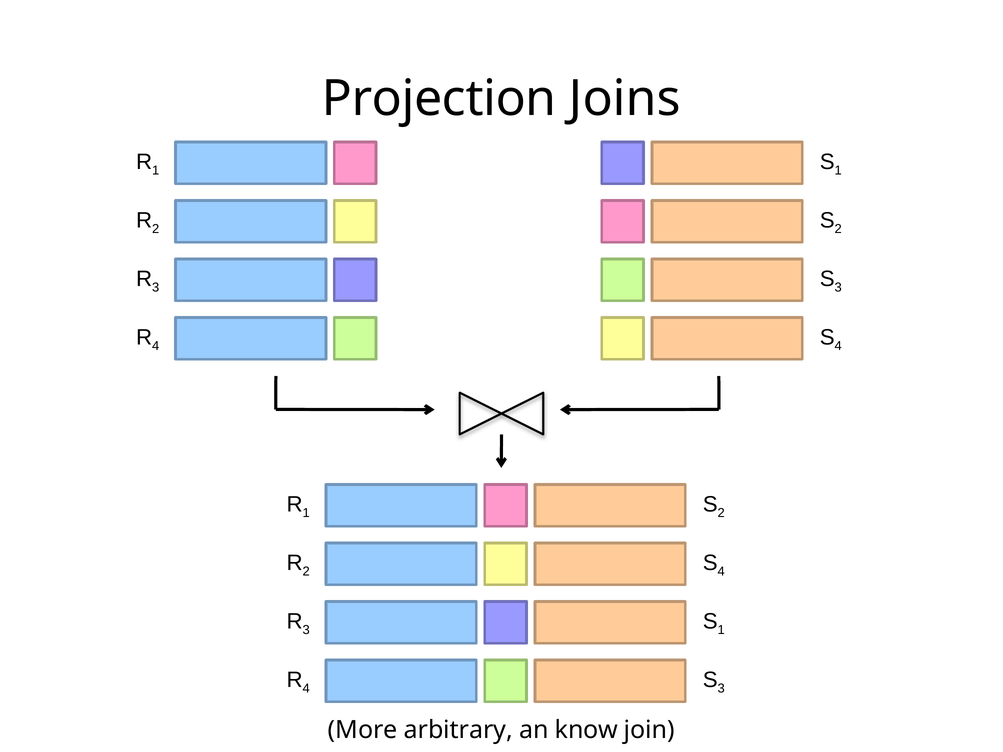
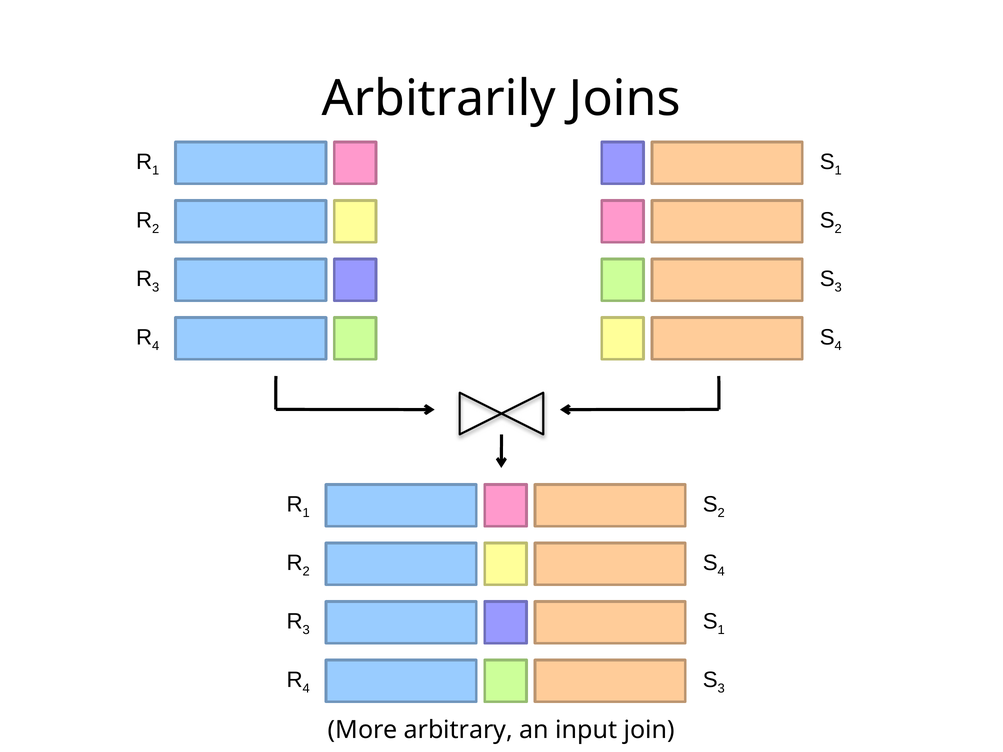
Projection: Projection -> Arbitrarily (439, 99)
know: know -> input (586, 730)
